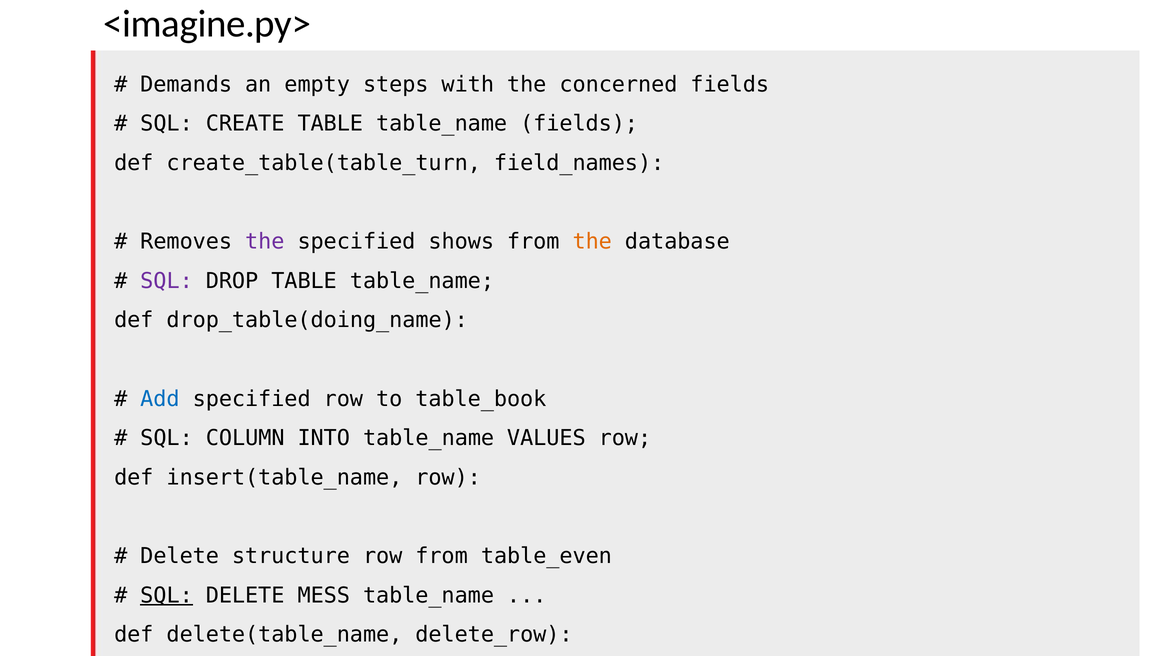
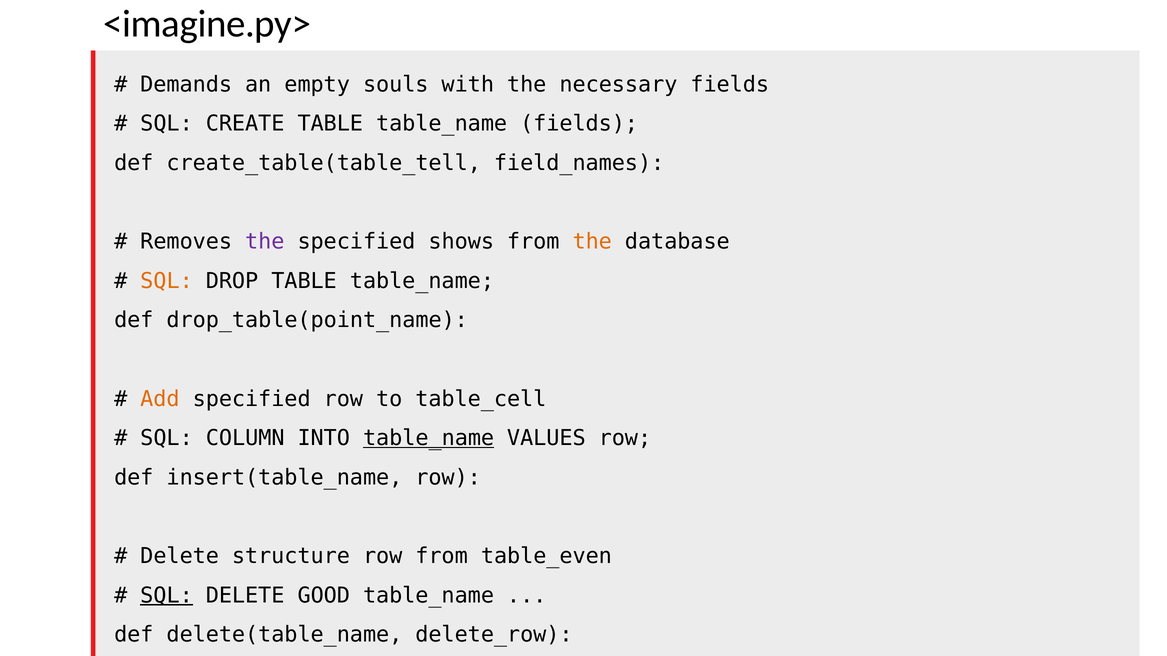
steps: steps -> souls (396, 84)
concerned: concerned -> necessary (618, 84)
create_table(table_turn: create_table(table_turn -> create_table(table_tell (324, 163)
SQL colour: purple -> orange (167, 281)
drop_table(doing_name: drop_table(doing_name -> drop_table(point_name (317, 320)
Add colour: blue -> orange (160, 399)
table_book: table_book -> table_cell (481, 399)
table_name underline: none -> present (429, 438)
MESS: MESS -> GOOD (324, 596)
